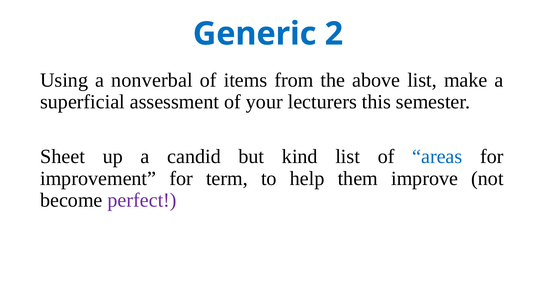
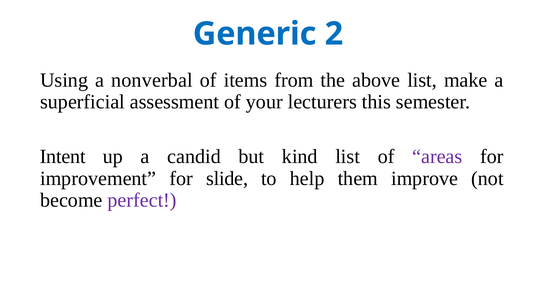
Sheet: Sheet -> Intent (63, 156)
areas colour: blue -> purple (437, 156)
term: term -> slide (227, 178)
